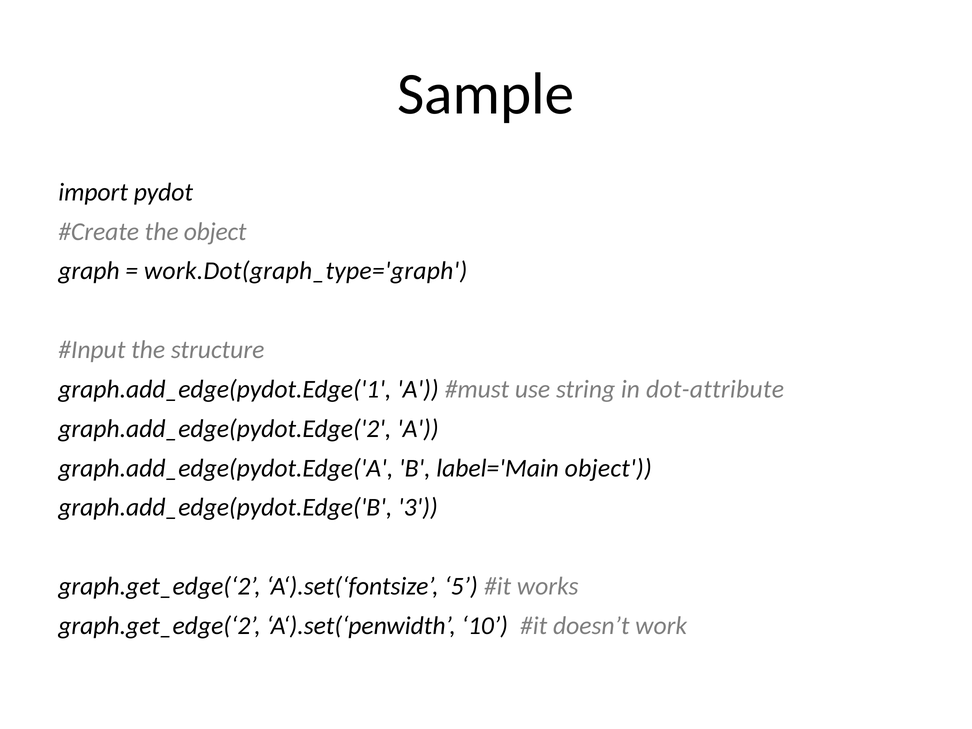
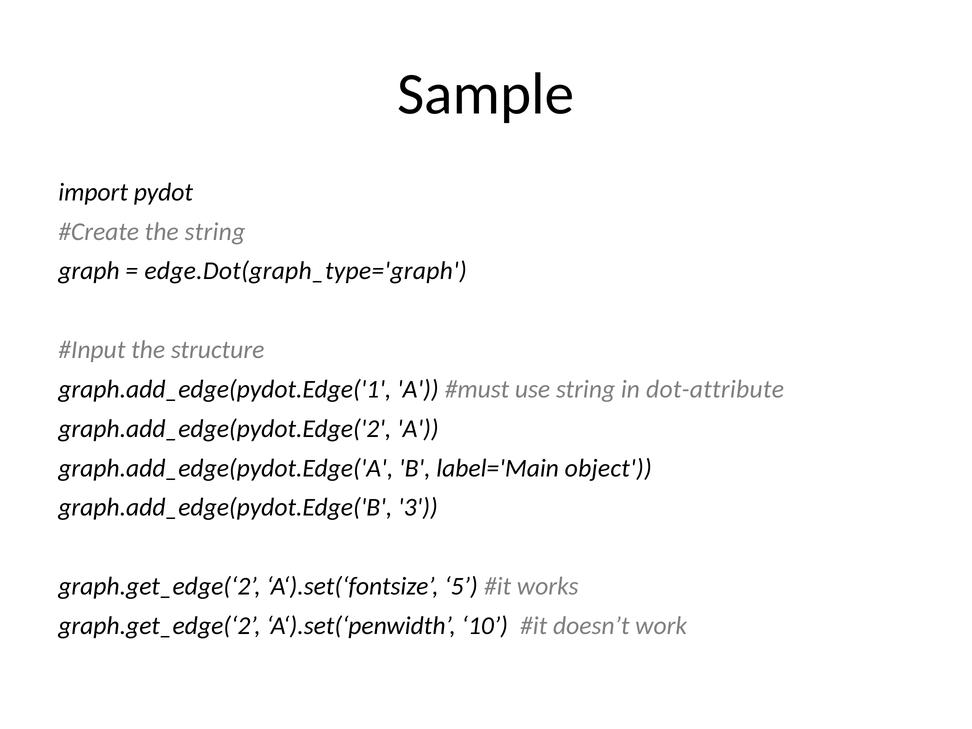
the object: object -> string (215, 232)
work.Dot(graph_type='graph: work.Dot(graph_type='graph -> edge.Dot(graph_type='graph (306, 271)
